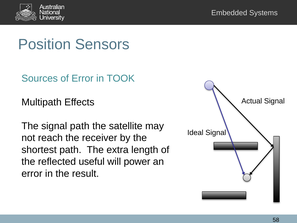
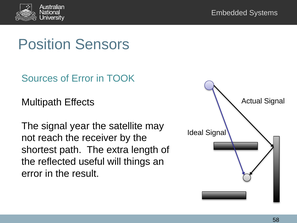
signal path: path -> year (80, 126)
power: power -> things (137, 161)
